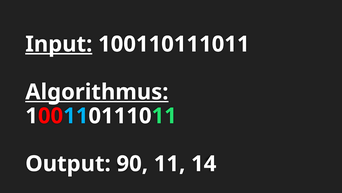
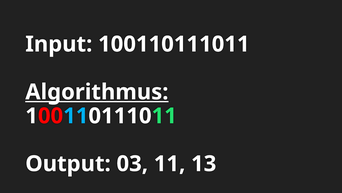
Input underline: present -> none (59, 44)
90: 90 -> 03 (132, 163)
14: 14 -> 13 (204, 163)
